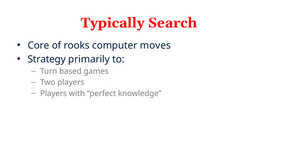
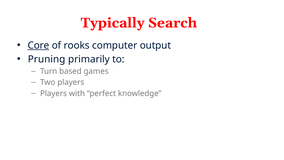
Core underline: none -> present (39, 45)
moves: moves -> output (155, 45)
Strategy: Strategy -> Pruning (47, 59)
